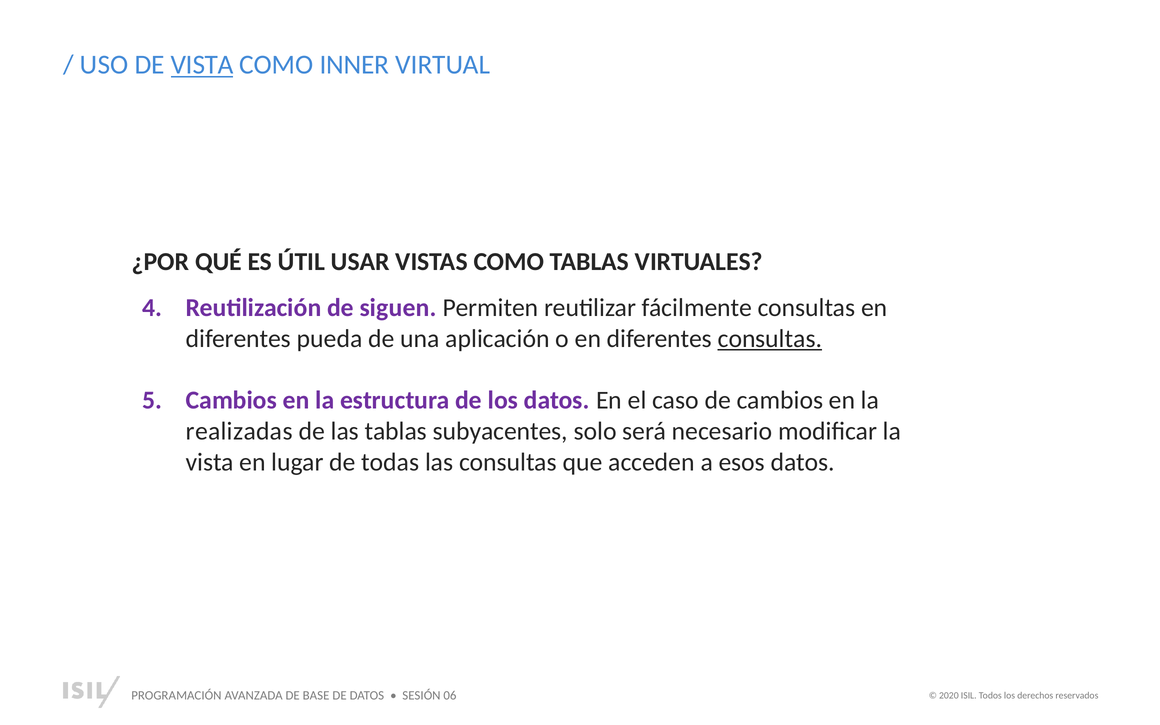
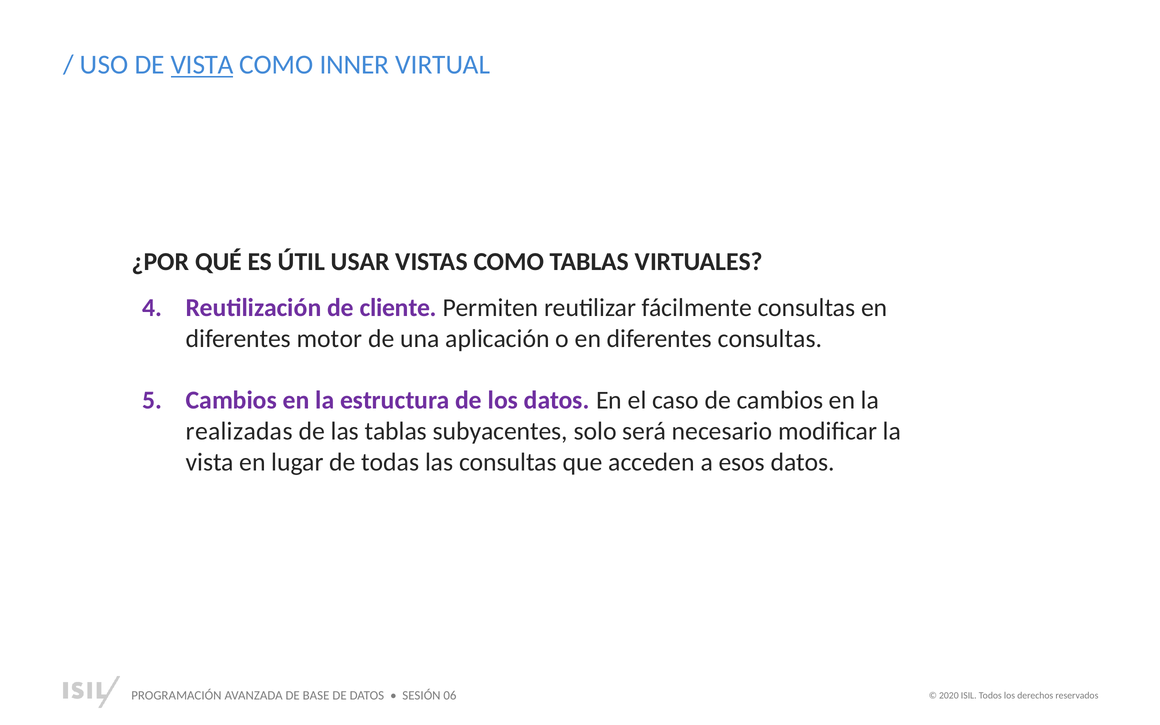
siguen: siguen -> cliente (398, 308)
pueda: pueda -> motor (329, 339)
consultas underline: present -> none (770, 339)
